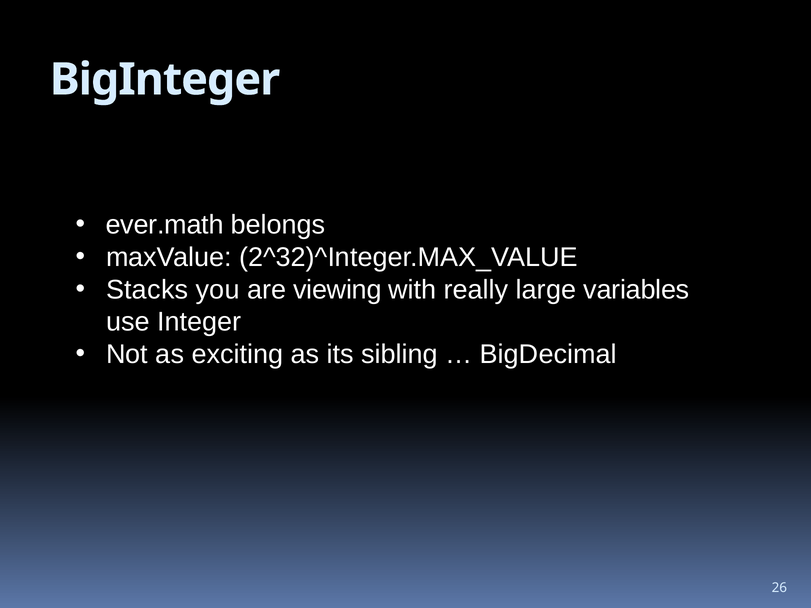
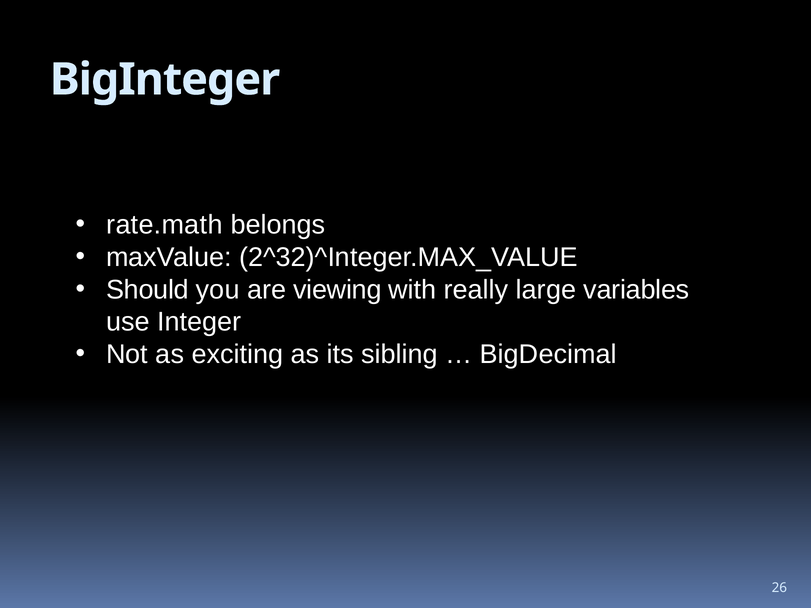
ever.math: ever.math -> rate.math (164, 225)
Stacks: Stacks -> Should (147, 290)
